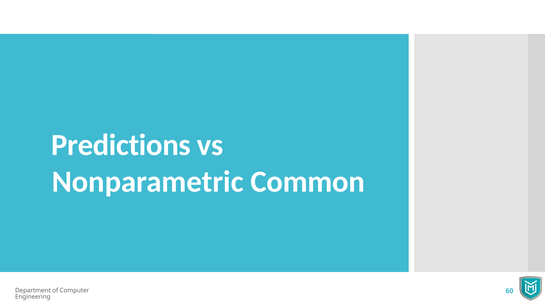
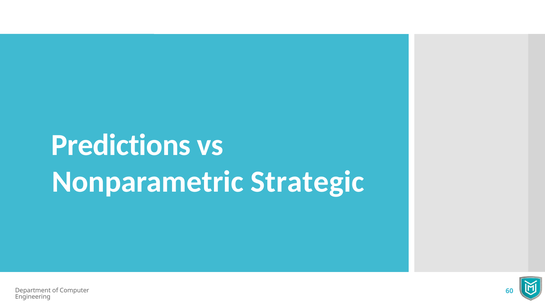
Common: Common -> Strategic (308, 182)
